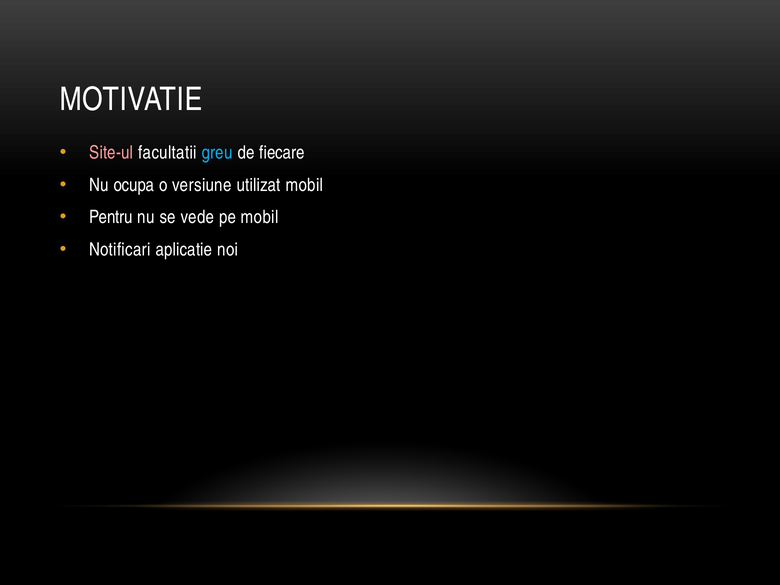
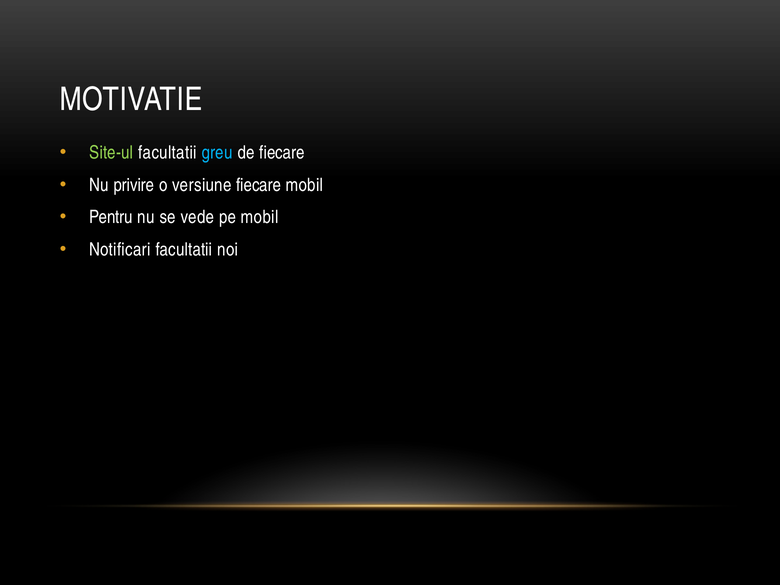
Site-ul colour: pink -> light green (111, 153)
ocupa: ocupa -> privire (134, 185)
versiune utilizat: utilizat -> fiecare (259, 185)
Notificari aplicatie: aplicatie -> facultatii (184, 250)
